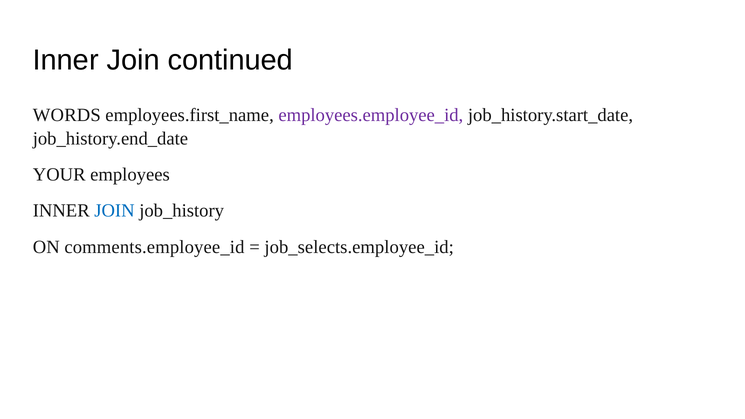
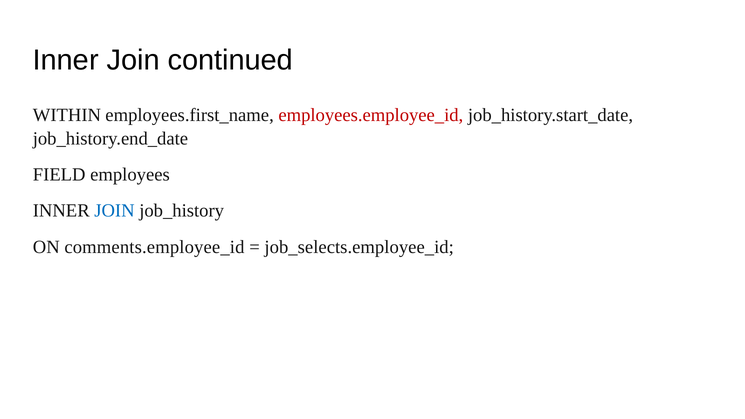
WORDS: WORDS -> WITHIN (67, 115)
employees.employee_id colour: purple -> red (371, 115)
YOUR: YOUR -> FIELD (59, 175)
